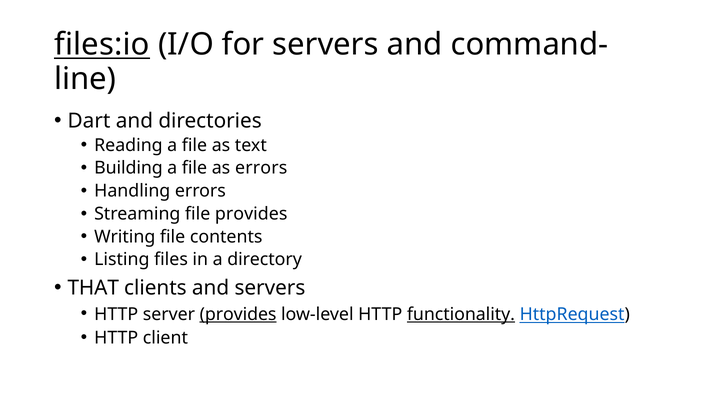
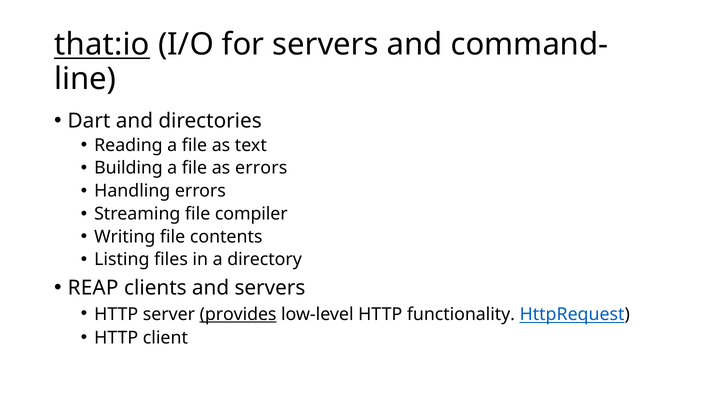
files:io: files:io -> that:io (102, 44)
file provides: provides -> compiler (251, 214)
THAT: THAT -> REAP (93, 288)
functionality underline: present -> none (461, 314)
